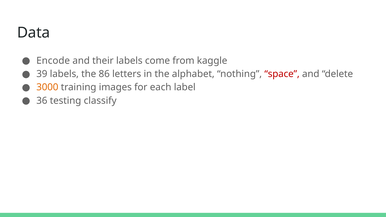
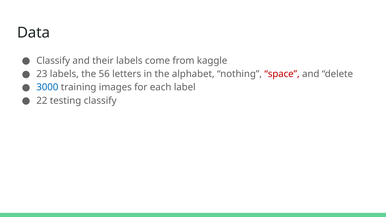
Encode: Encode -> Classify (53, 61)
39: 39 -> 23 (42, 74)
86: 86 -> 56 (104, 74)
3000 colour: orange -> blue (47, 87)
36: 36 -> 22 (42, 101)
